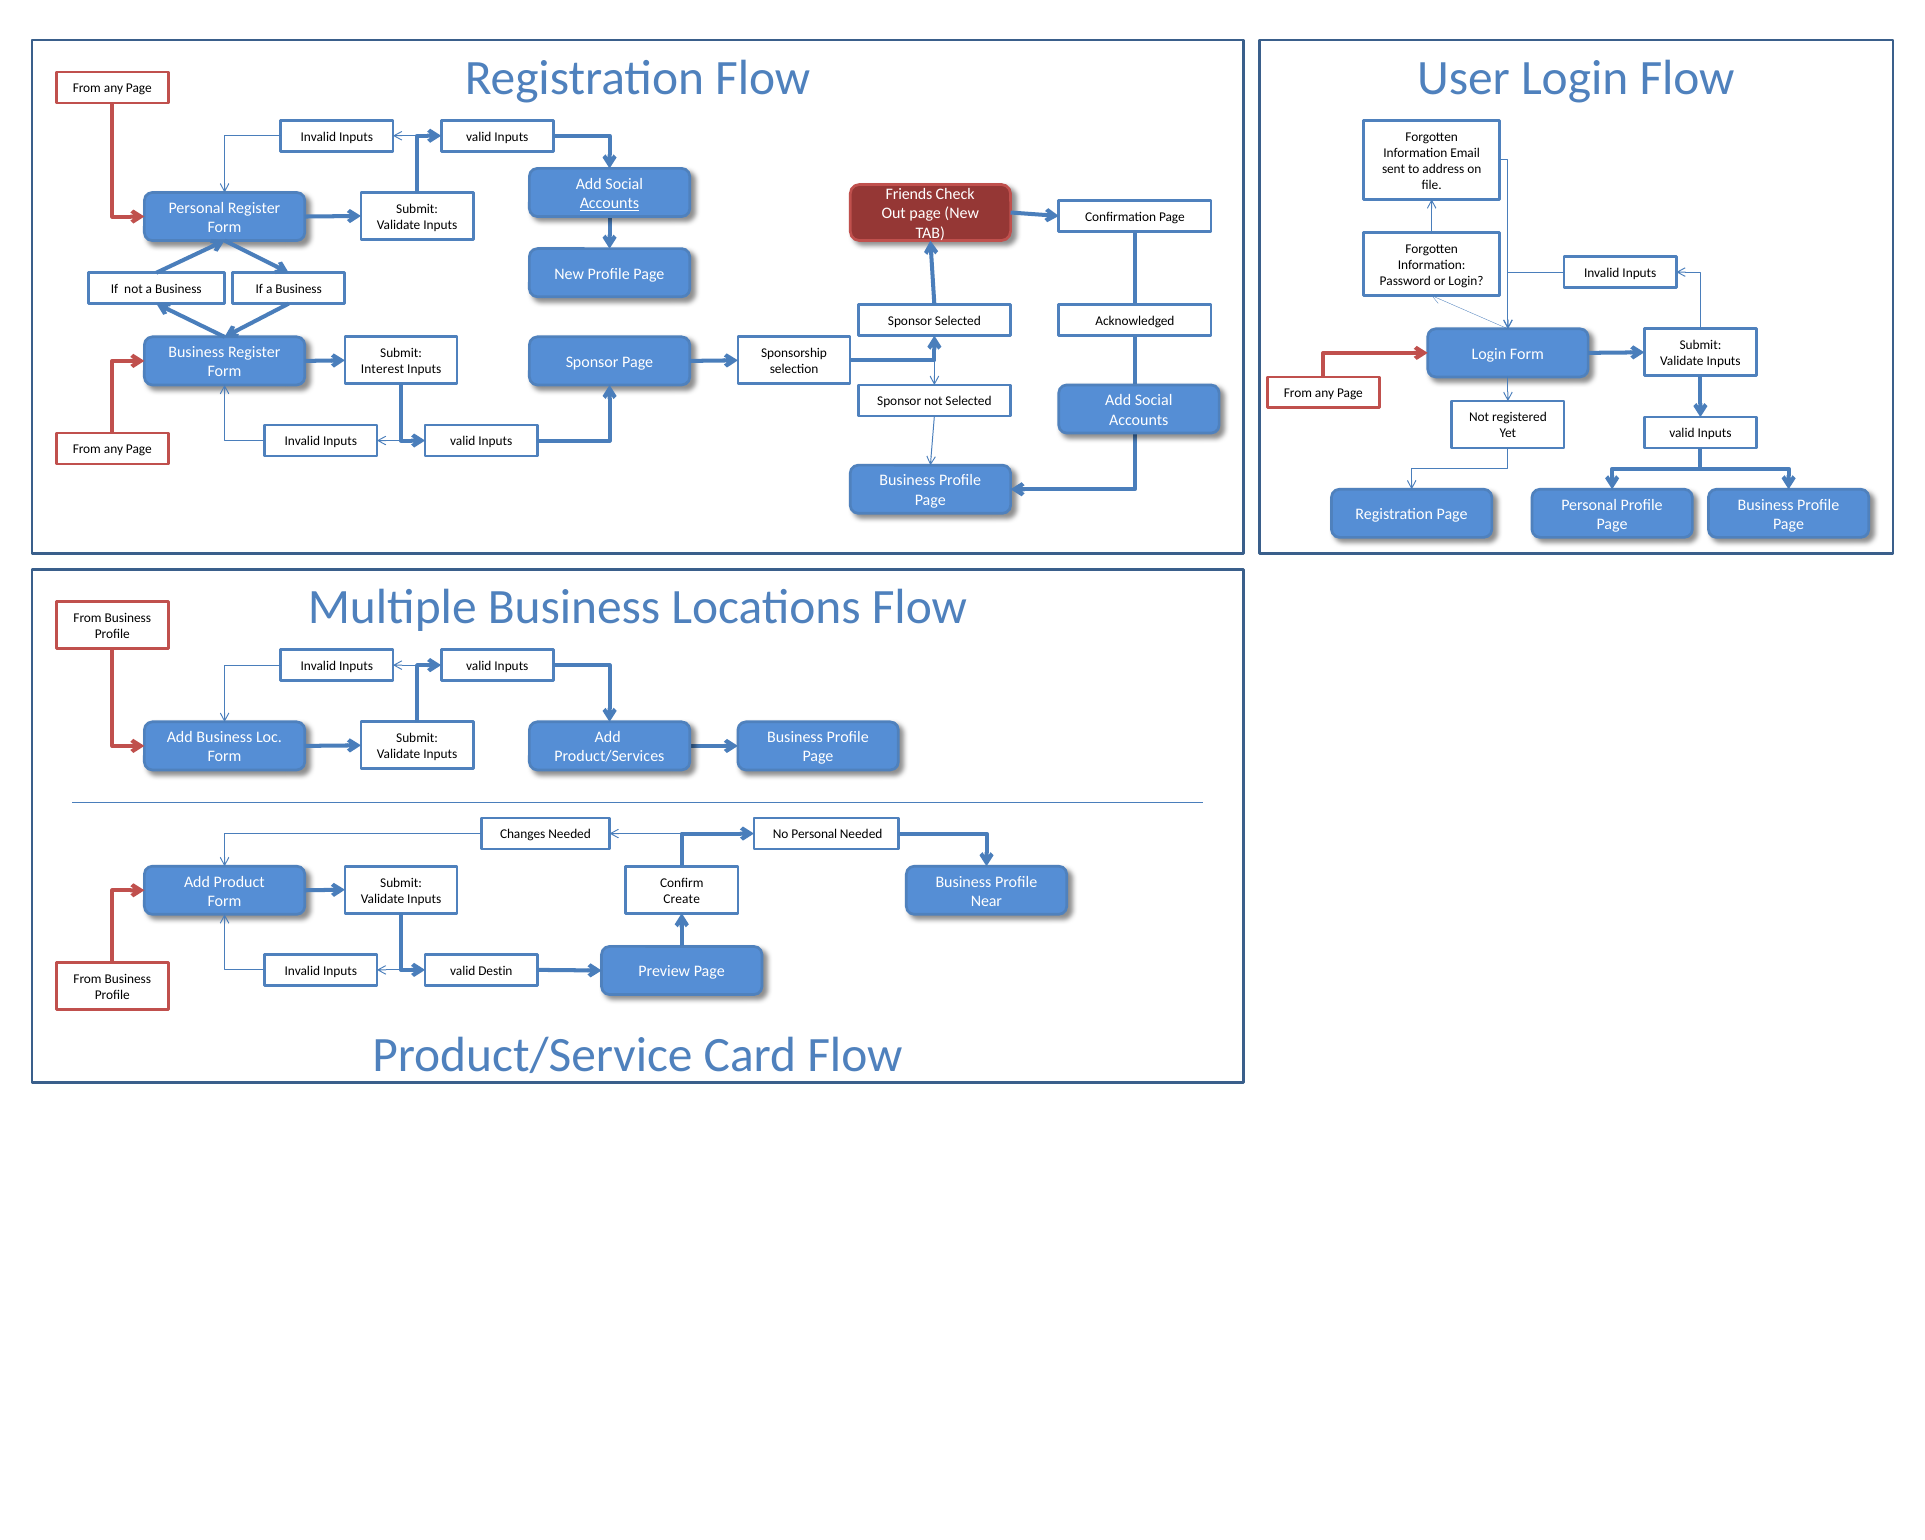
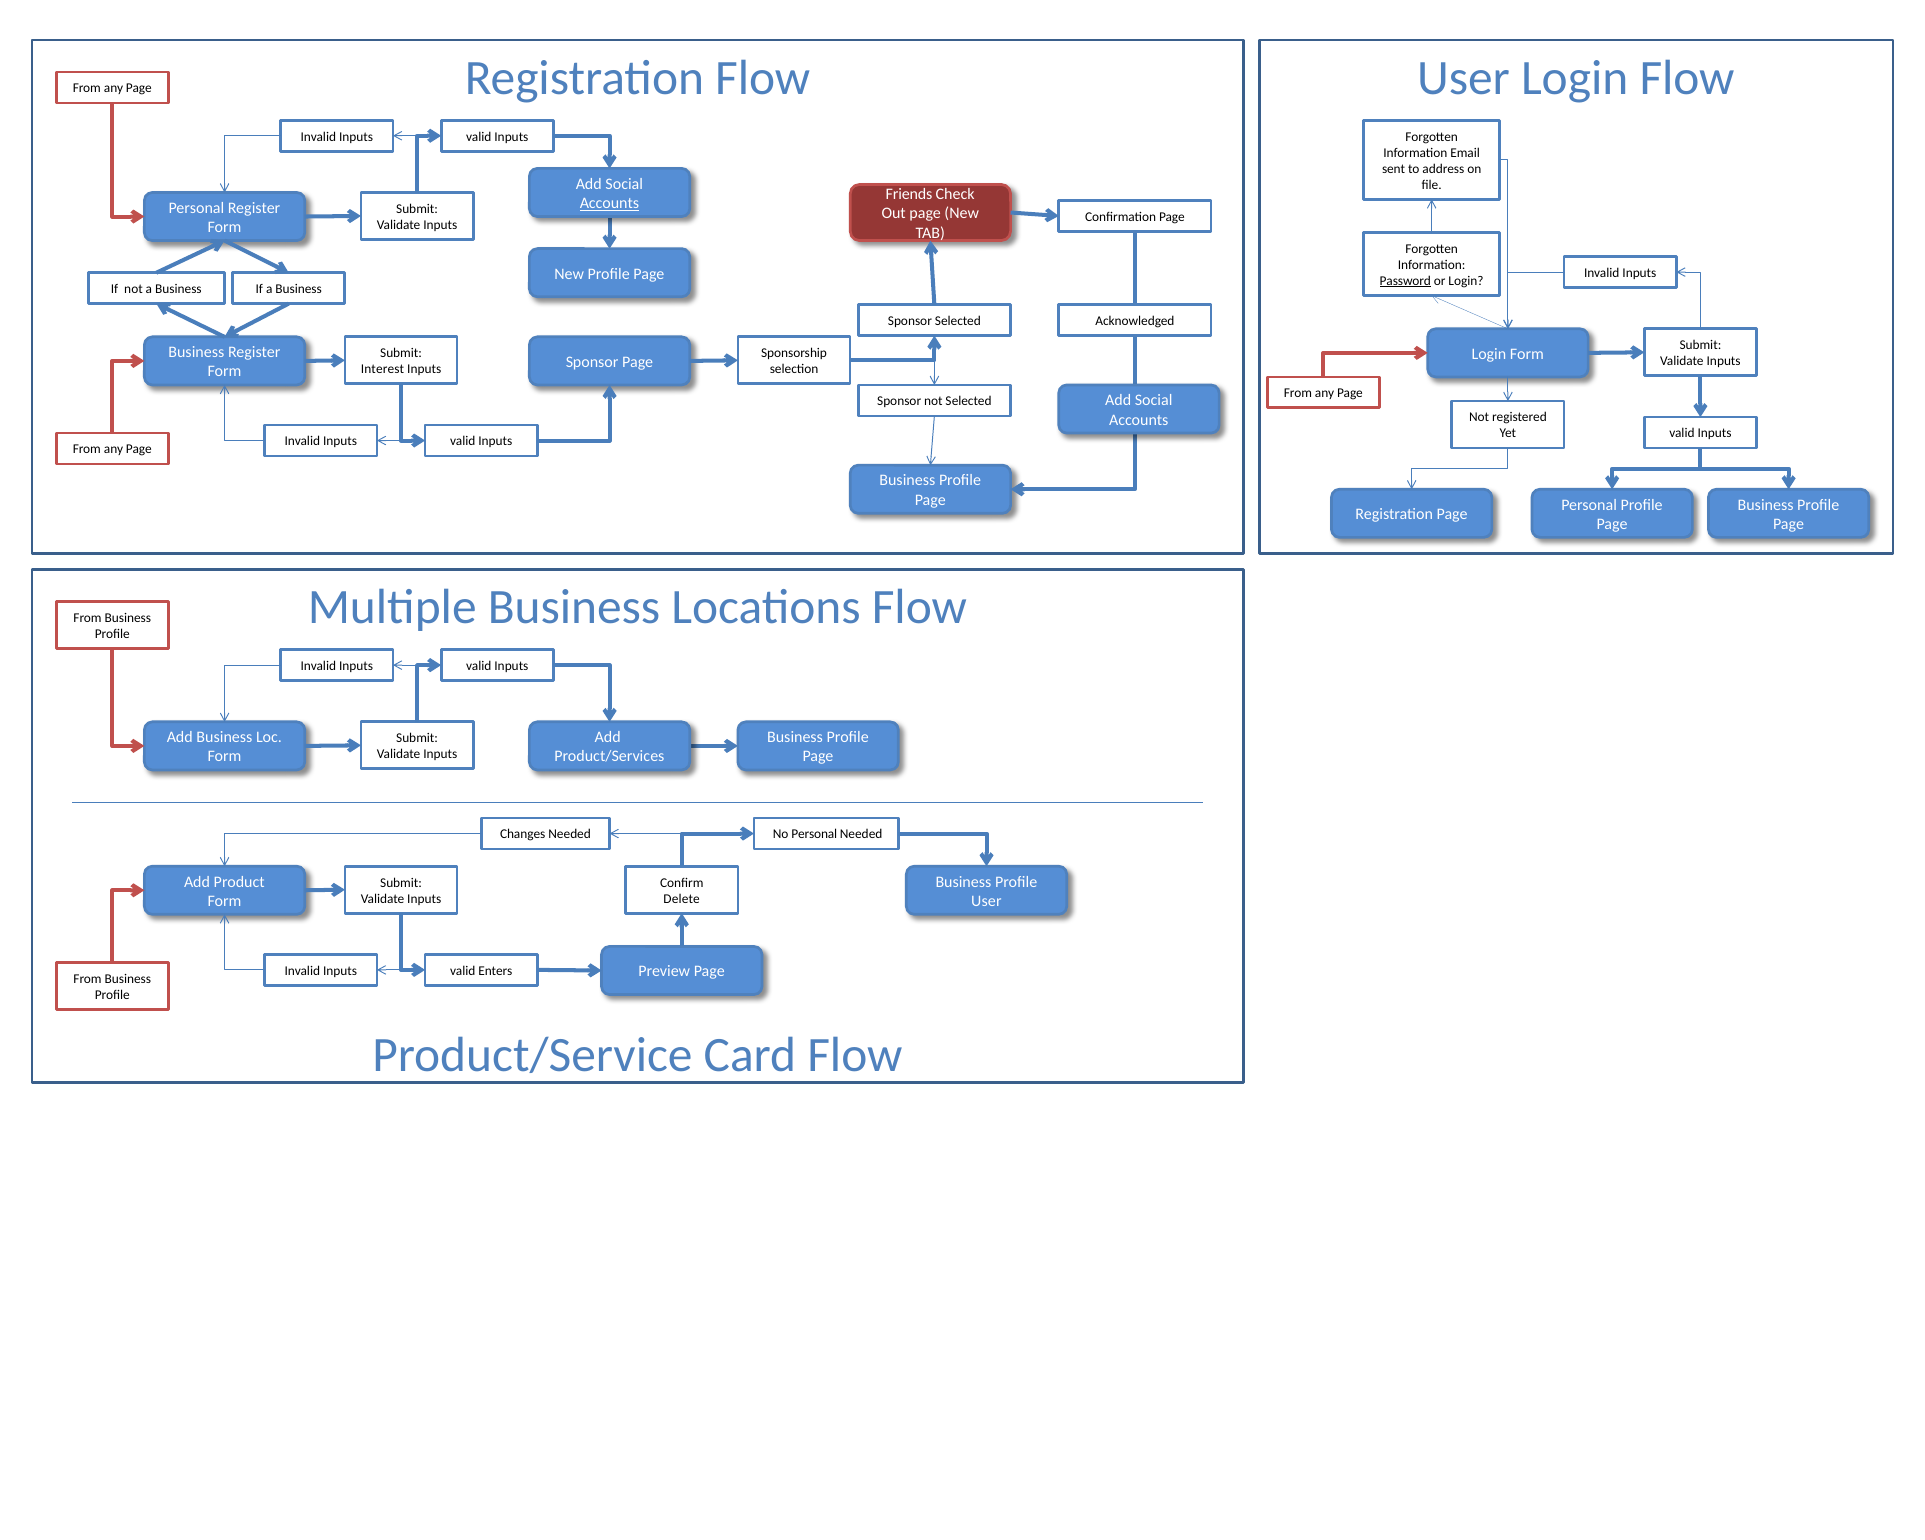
Password underline: none -> present (1405, 281)
Create: Create -> Delete (682, 899)
Near: Near -> User (986, 901)
Destin: Destin -> Enters (495, 971)
